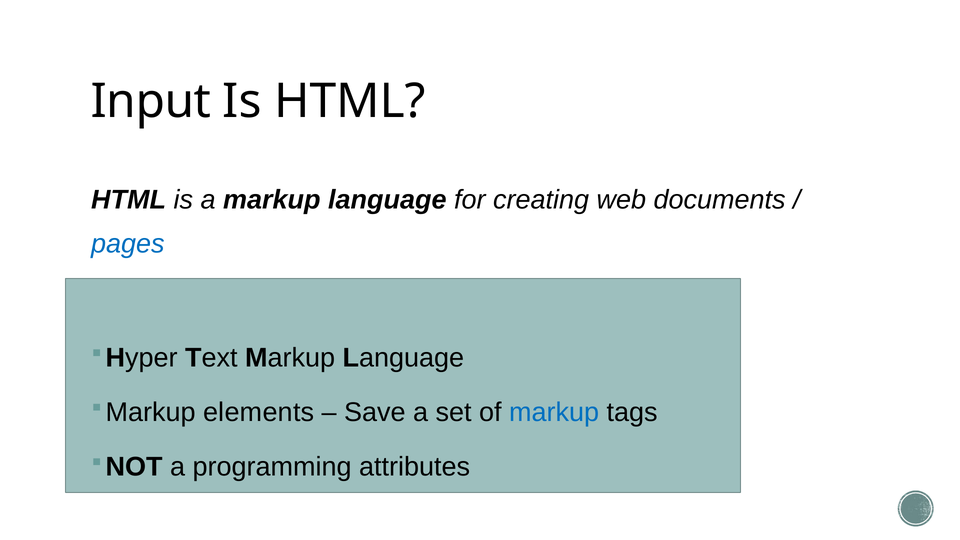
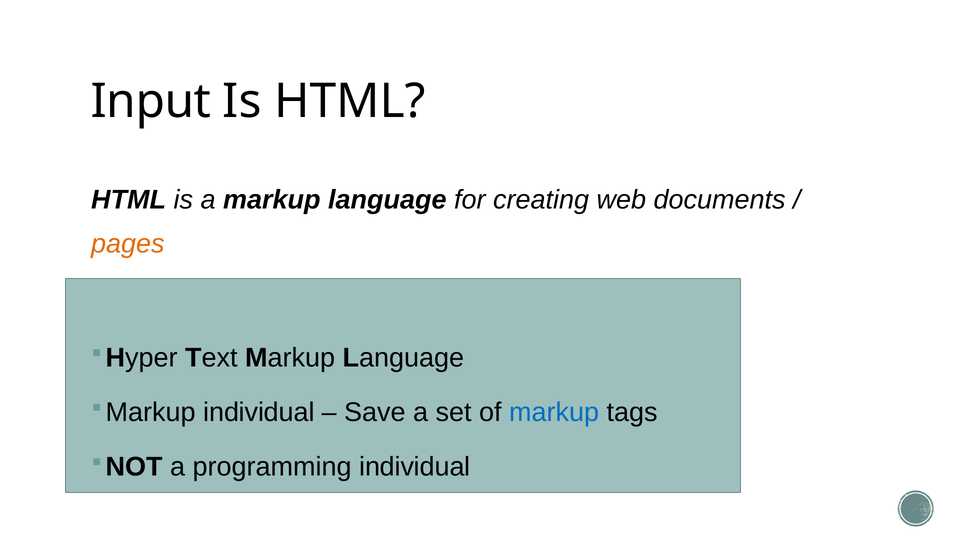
pages colour: blue -> orange (128, 244)
elements: elements -> individual (259, 412)
programming attributes: attributes -> individual (415, 467)
